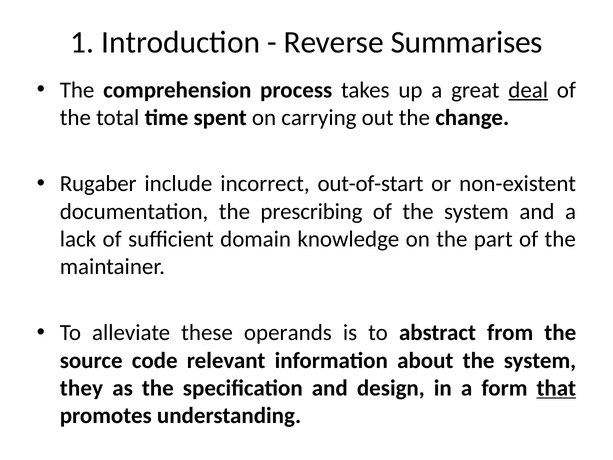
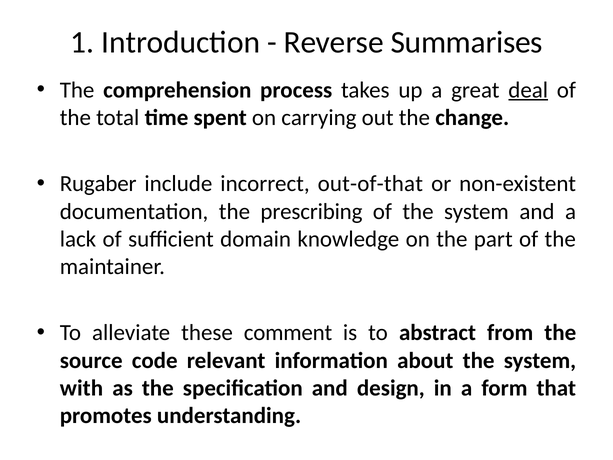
out-of-start: out-of-start -> out-of-that (370, 184)
operands: operands -> comment (288, 333)
they: they -> with (81, 388)
that underline: present -> none (556, 388)
